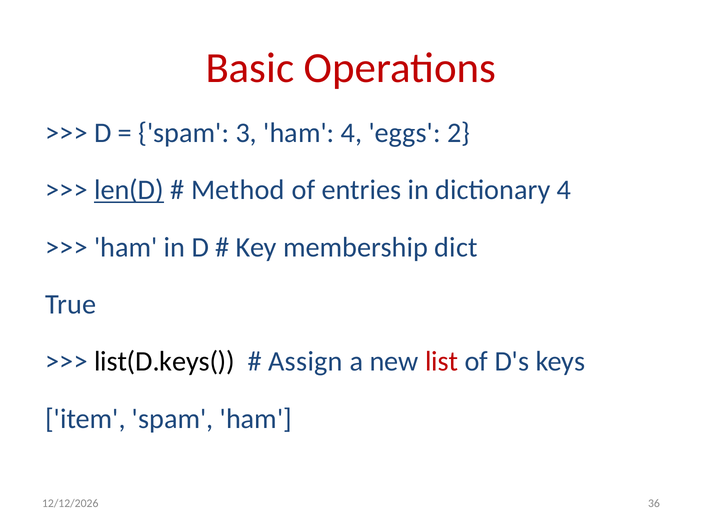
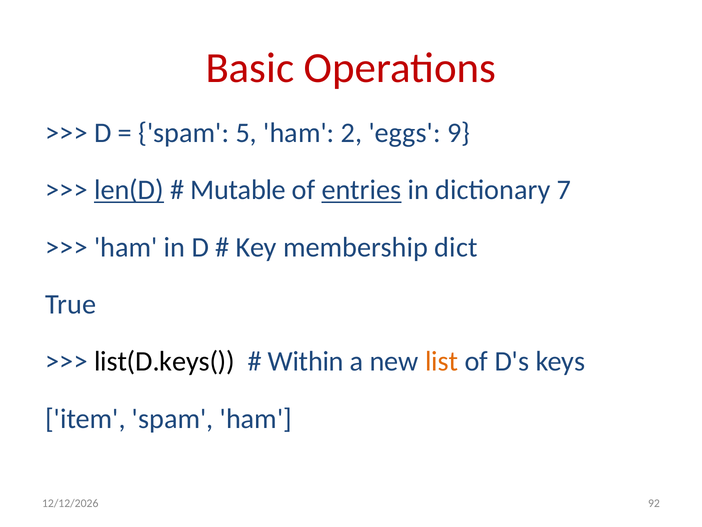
3: 3 -> 5 (246, 133)
ham 4: 4 -> 2 (351, 133)
2: 2 -> 9 (459, 133)
Method: Method -> Mutable (238, 190)
entries underline: none -> present (361, 190)
dictionary 4: 4 -> 7 (564, 190)
Assign: Assign -> Within (306, 361)
list colour: red -> orange (442, 361)
36: 36 -> 92 (654, 503)
